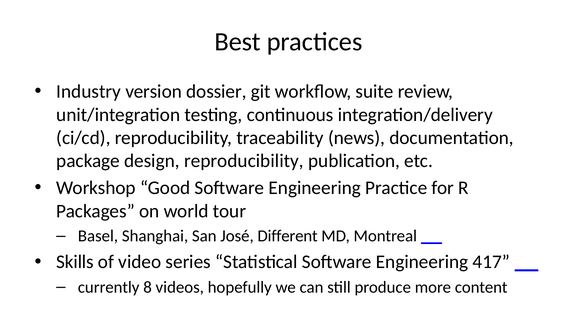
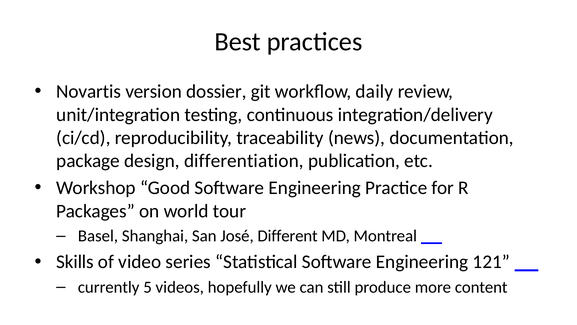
Industry: Industry -> Novartis (89, 92)
suite: suite -> daily (374, 92)
design reproducibility: reproducibility -> differentiation (244, 161)
417: 417 -> 121 (491, 262)
8: 8 -> 5 (148, 287)
